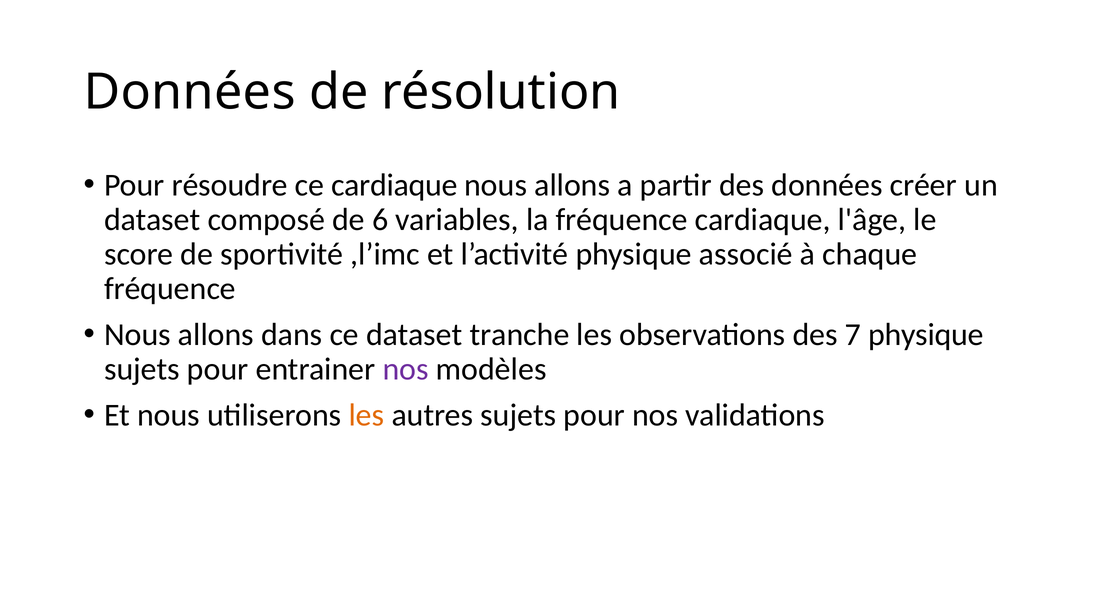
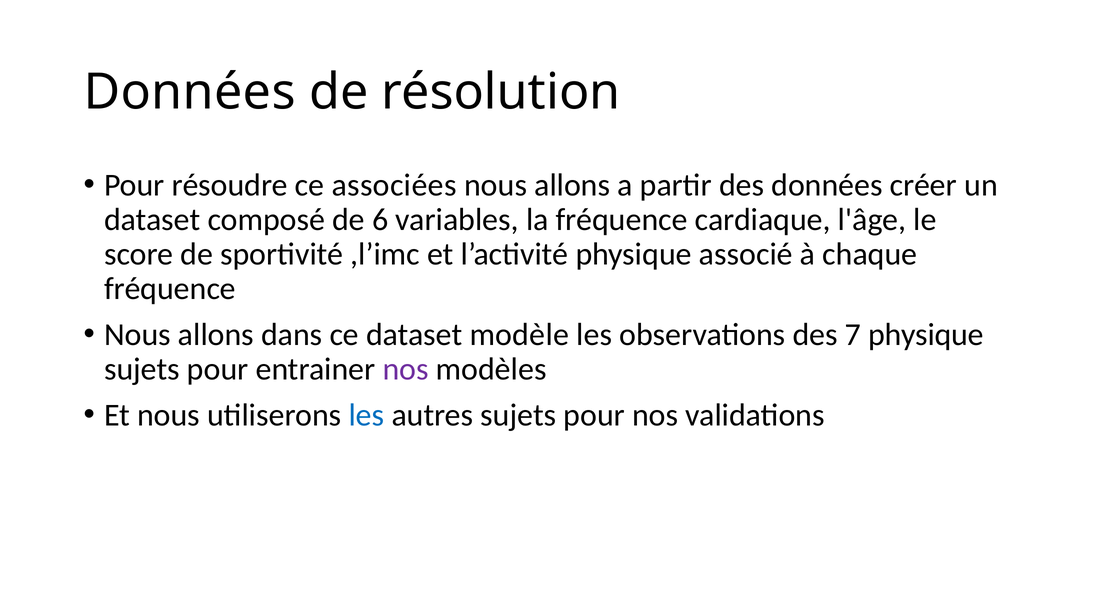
ce cardiaque: cardiaque -> associées (394, 185)
tranche: tranche -> modèle (519, 335)
les colour: orange -> blue (366, 415)
